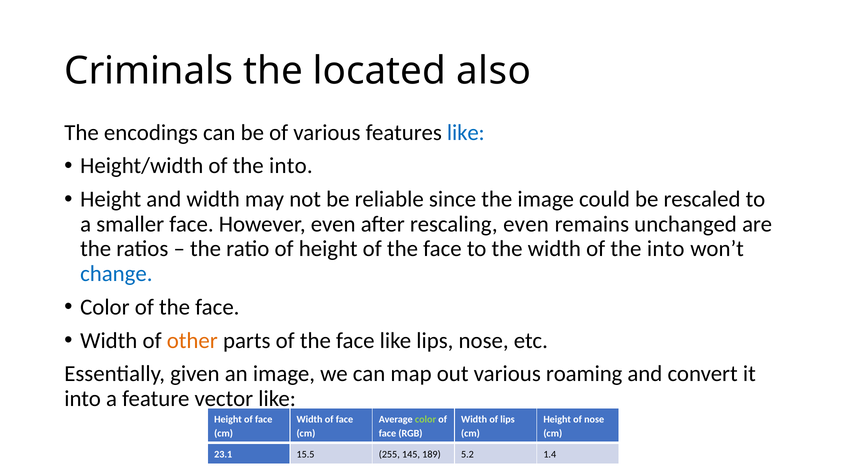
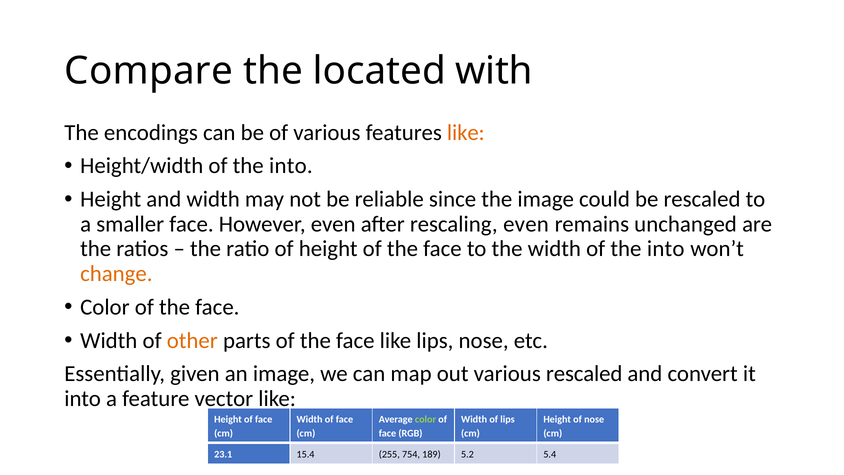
Criminals: Criminals -> Compare (149, 71)
also: also -> with (494, 71)
like colour: blue -> orange (466, 132)
change colour: blue -> orange (116, 273)
various roaming: roaming -> rescaled (584, 374)
15.5: 15.5 -> 15.4 (305, 454)
145: 145 -> 754 (411, 454)
1.4: 1.4 -> 5.4 (550, 454)
